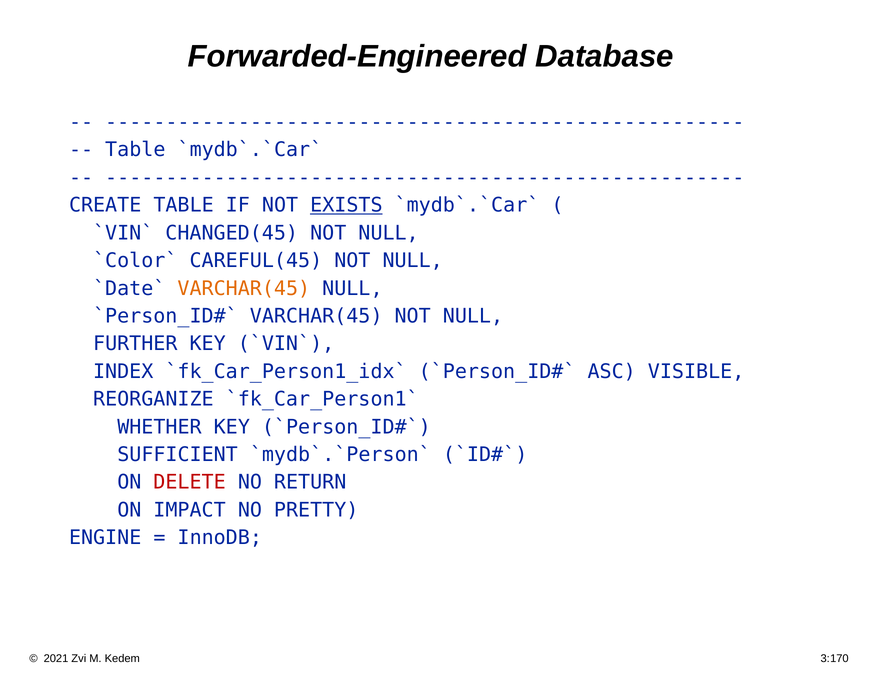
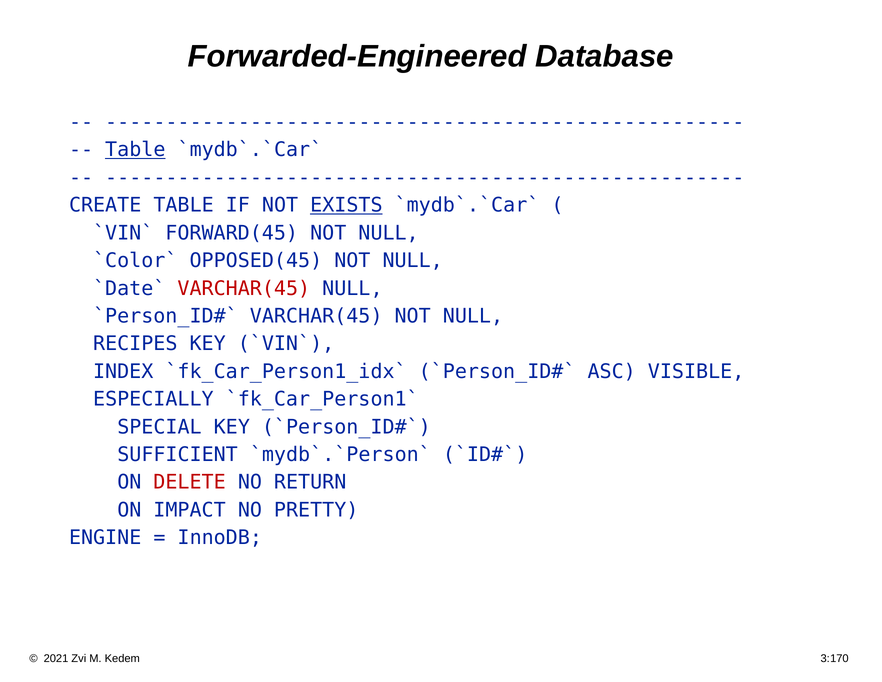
Table underline: none -> present (135, 150)
CHANGED(45: CHANGED(45 -> FORWARD(45 (232, 233)
CAREFUL(45: CAREFUL(45 -> OPPOSED(45 (256, 261)
VARCHAR(45 colour: orange -> red (244, 288)
FURTHER: FURTHER -> RECIPES (135, 344)
REORGANIZE: REORGANIZE -> ESPECIALLY (153, 399)
WHETHER: WHETHER -> SPECIAL (159, 427)
